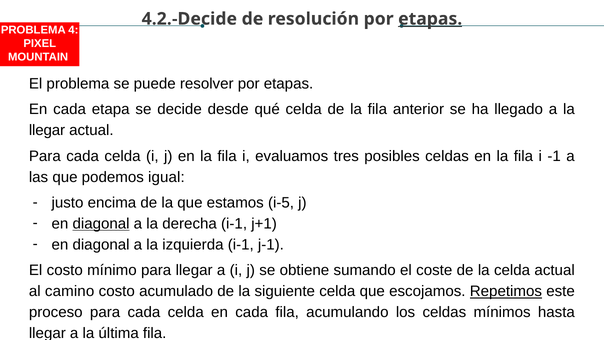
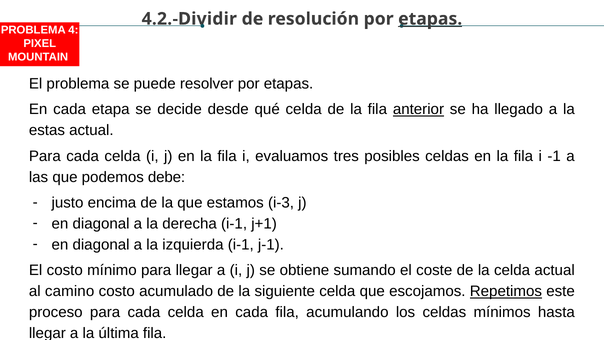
4.2.-Decide: 4.2.-Decide -> 4.2.-Dividir (189, 19)
anterior underline: none -> present (418, 109)
llegar: llegar -> estas (47, 130)
igual: igual -> debe (167, 177)
i-5: i-5 -> i-3 (281, 203)
diagonal underline: present -> none (101, 224)
